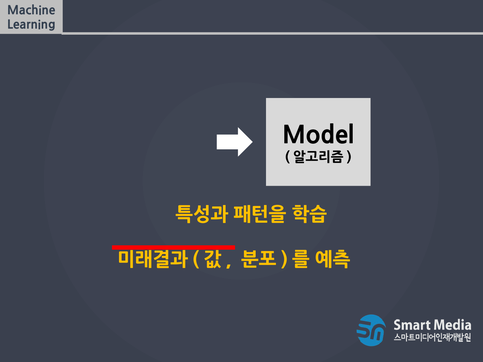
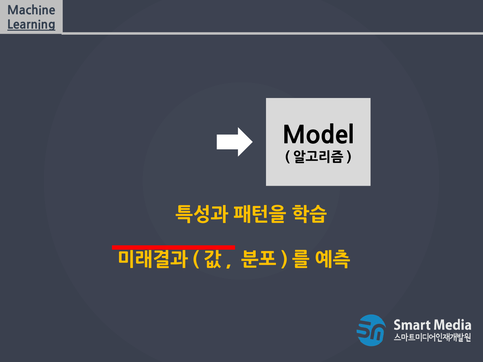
Learning underline: none -> present (31, 25)
